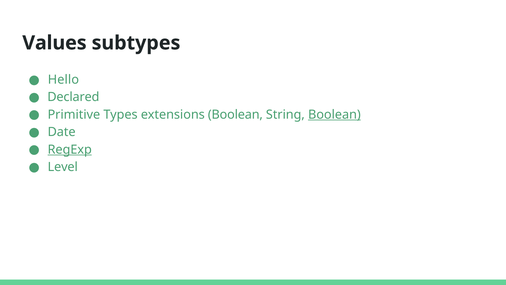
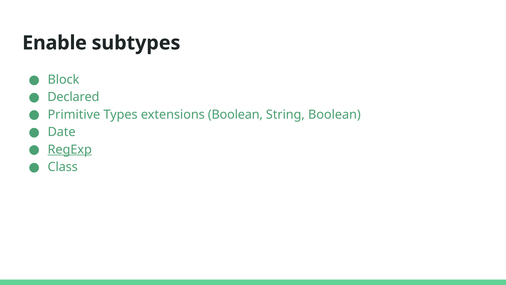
Values: Values -> Enable (55, 43)
Hello: Hello -> Block (64, 80)
Boolean underline: present -> none (334, 114)
Level: Level -> Class (63, 167)
